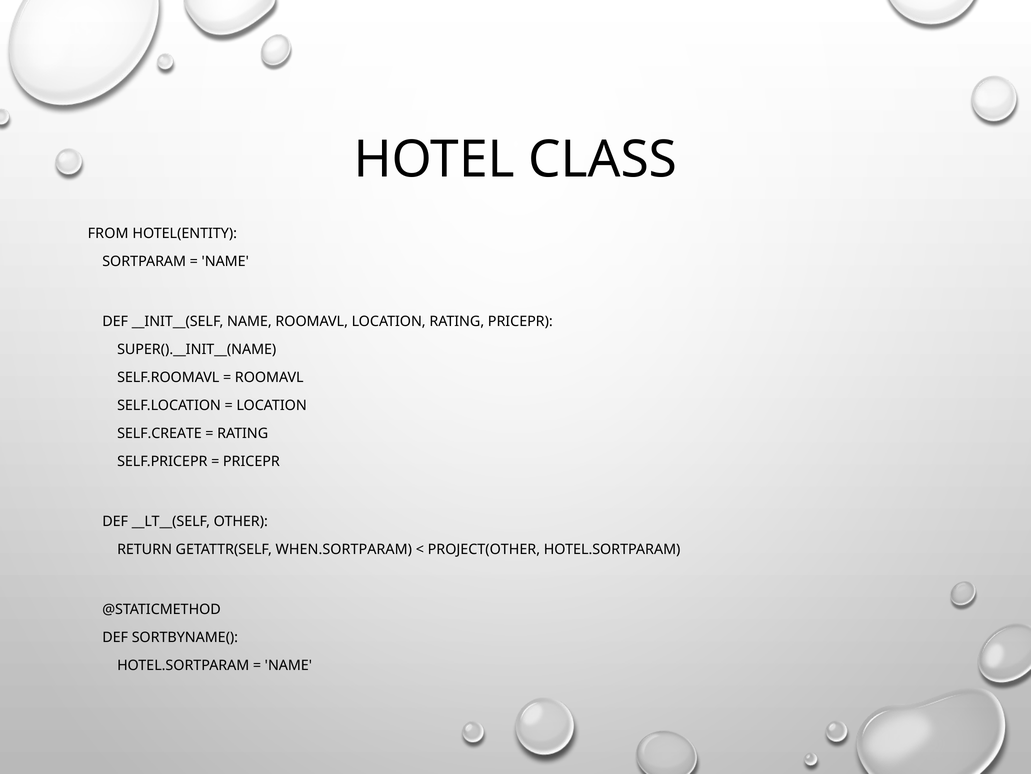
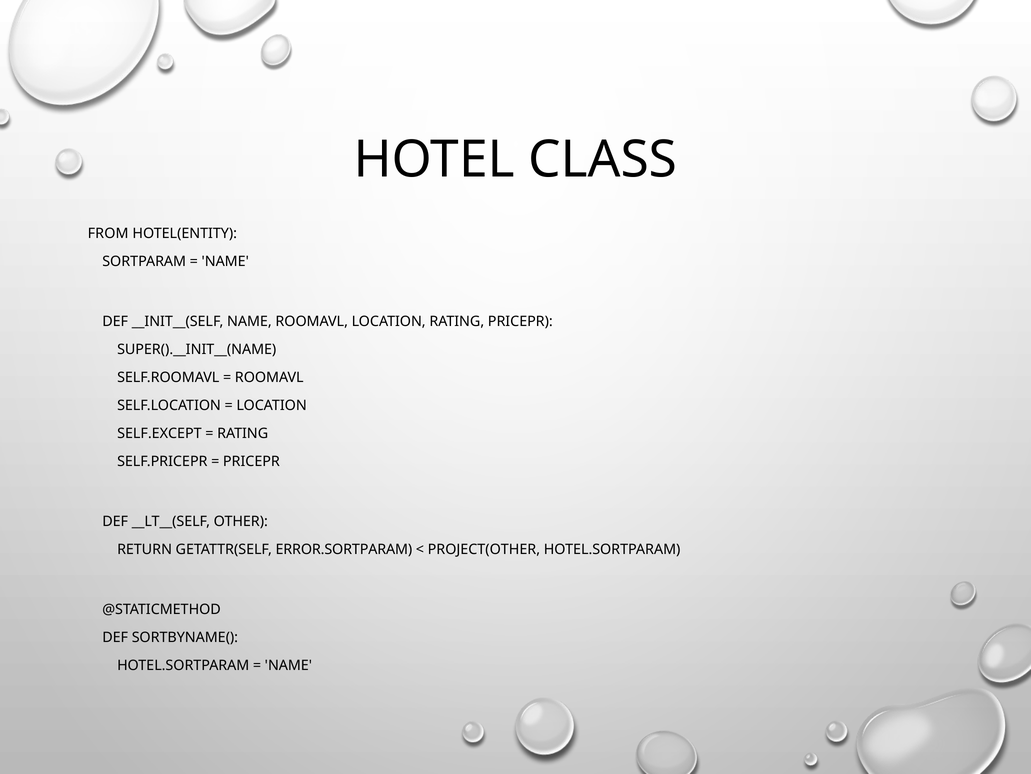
SELF.CREATE: SELF.CREATE -> SELF.EXCEPT (159, 433)
WHEN.SORTPARAM: WHEN.SORTPARAM -> ERROR.SORTPARAM (344, 549)
